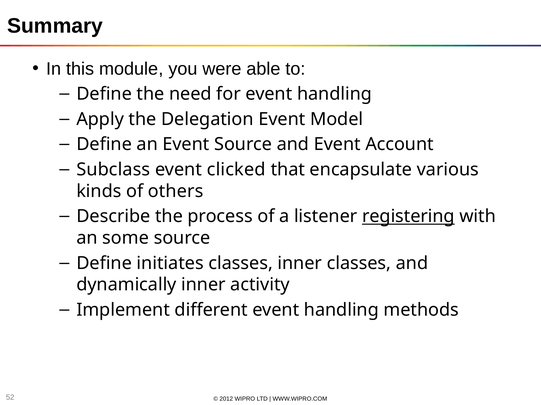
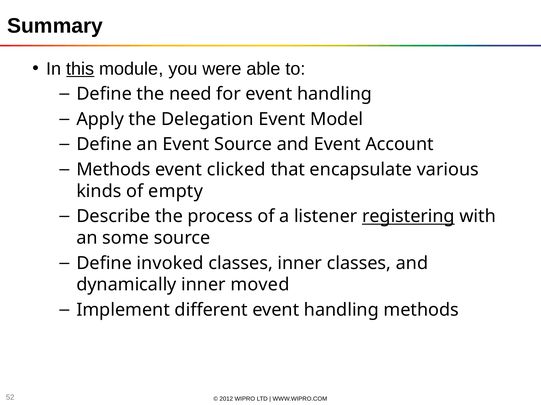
this underline: none -> present (80, 69)
Subclass: Subclass -> Methods (113, 170)
others: others -> empty (176, 191)
initiates: initiates -> invoked (170, 264)
activity: activity -> moved (260, 285)
